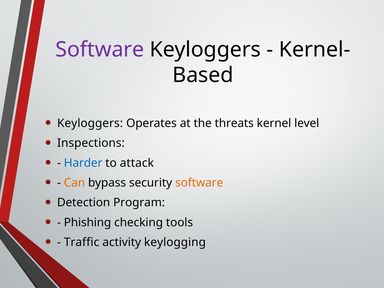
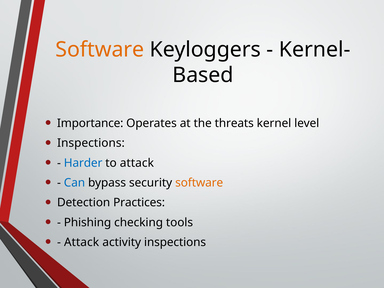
Software colour: purple -> orange (100, 49)
Keyloggers: Keyloggers -> Importance (90, 123)
Can colour: orange -> blue (74, 183)
Program: Program -> Practices (139, 203)
Traffic: Traffic -> Attack (82, 242)
activity keylogging: keylogging -> inspections (175, 242)
